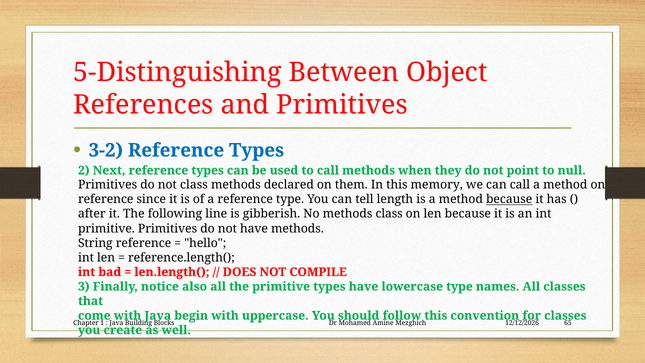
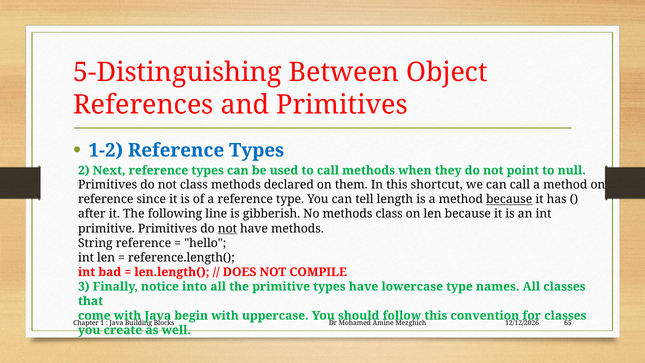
3-2: 3-2 -> 1-2 (106, 150)
memory: memory -> shortcut (437, 185)
not underline: none -> present (227, 228)
also: also -> into (195, 286)
